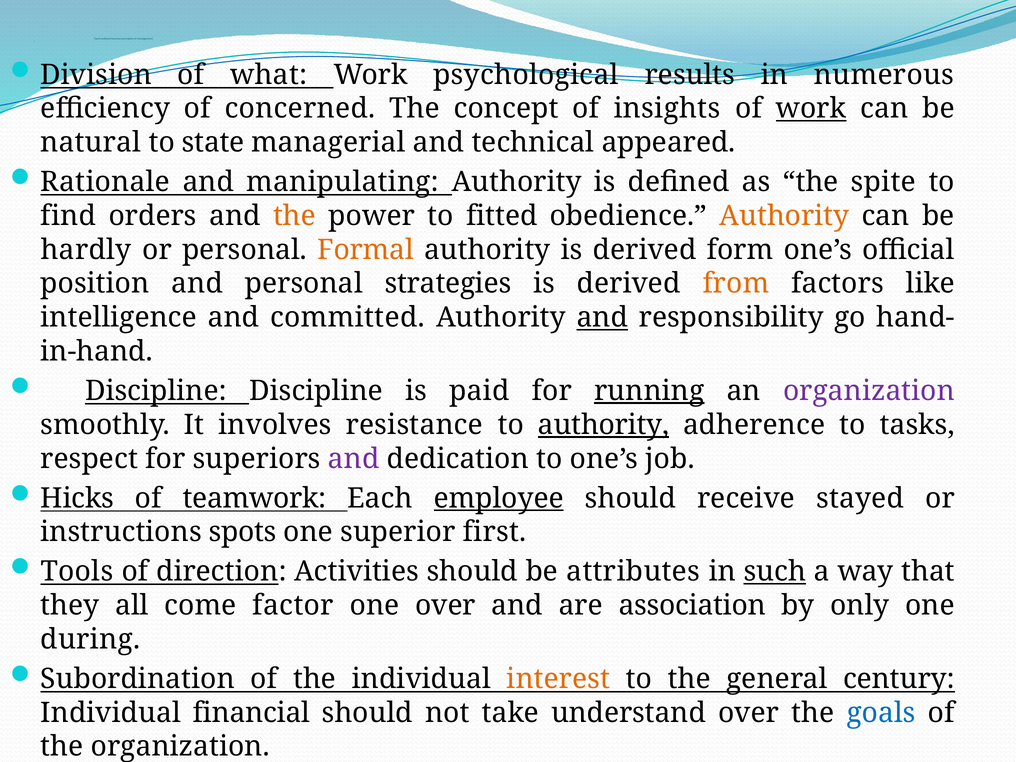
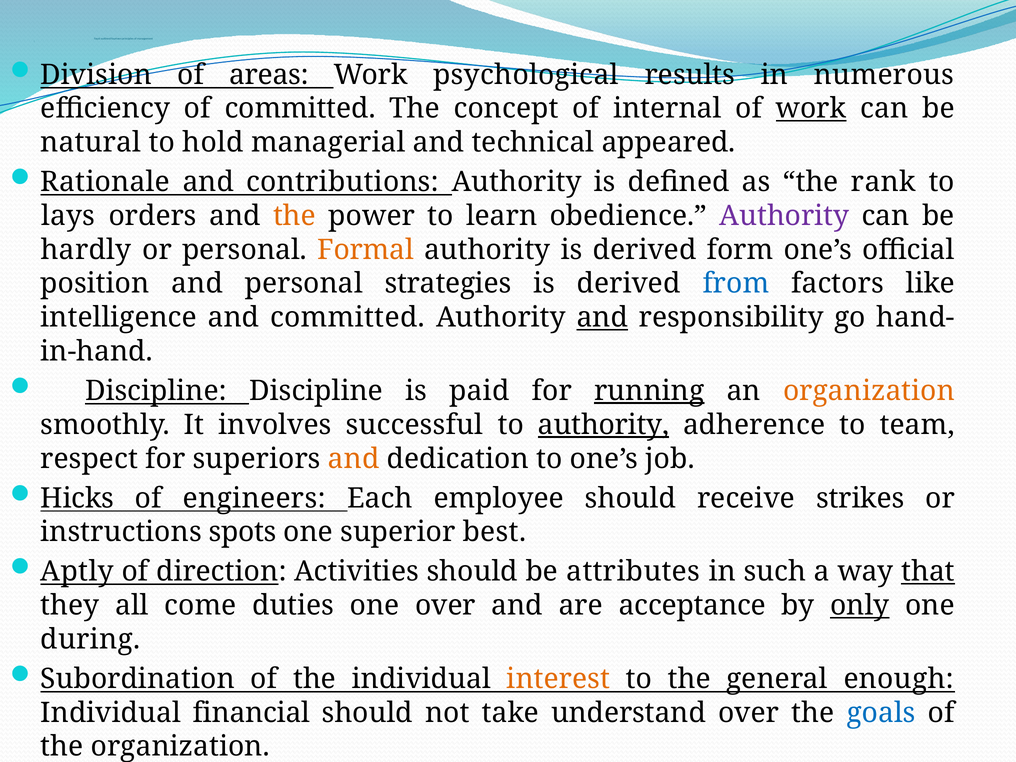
what: what -> areas (269, 75)
of concerned: concerned -> committed (300, 109)
insights: insights -> internal (667, 109)
state: state -> hold (213, 142)
manipulating: manipulating -> contributions (343, 182)
spite: spite -> rank (883, 182)
find: find -> lays (68, 216)
fitted: fitted -> learn (502, 216)
Authority colour: orange -> purple (784, 216)
from colour: orange -> blue (736, 284)
organization colour: purple -> orange (869, 391)
resistance: resistance -> successful (414, 425)
tasks: tasks -> team (917, 425)
and colour: purple -> orange (354, 459)
teamwork: teamwork -> engineers (254, 498)
employee underline: present -> none (499, 498)
stayed: stayed -> strikes (860, 498)
first: first -> best (494, 532)
Tools: Tools -> Aptly (77, 572)
such underline: present -> none (775, 572)
that underline: none -> present (928, 572)
factor: factor -> duties (293, 605)
association: association -> acceptance (692, 605)
only underline: none -> present (860, 605)
century: century -> enough (899, 679)
